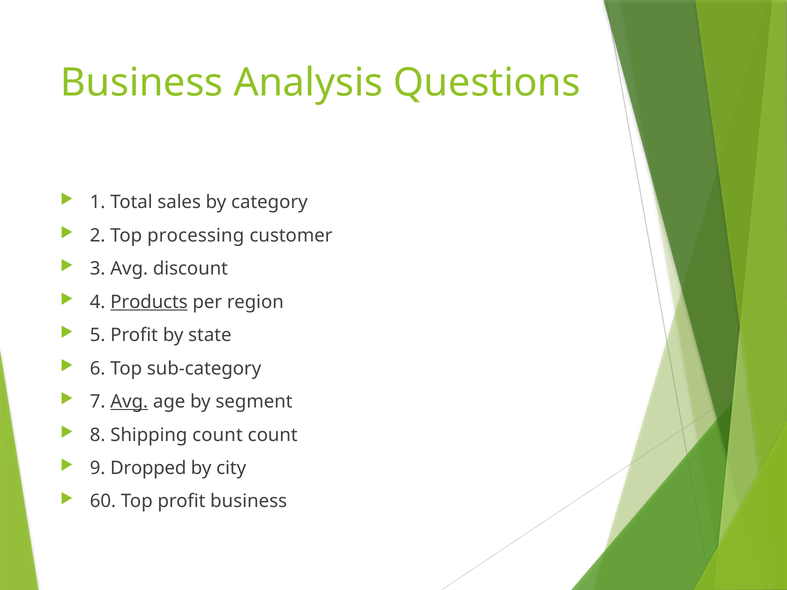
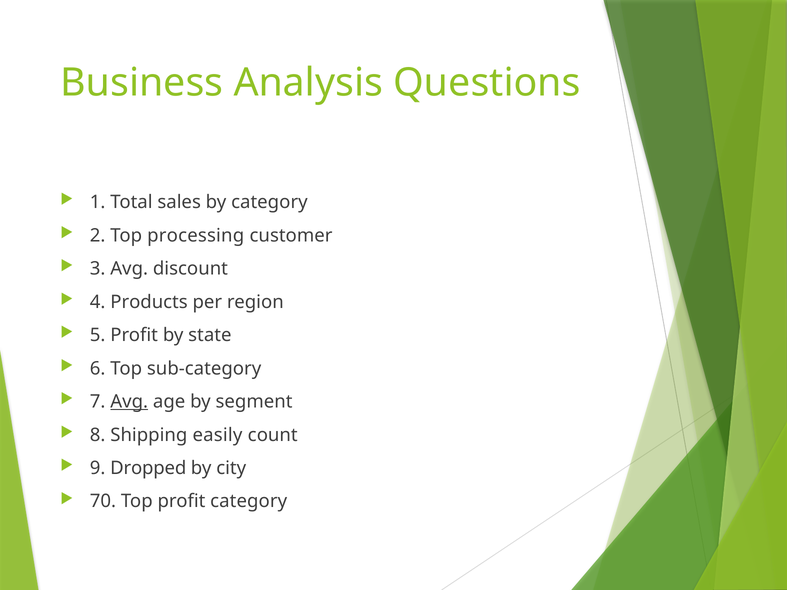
Products underline: present -> none (149, 302)
Shipping count: count -> easily (217, 435)
60: 60 -> 70 (103, 502)
profit business: business -> category (249, 502)
